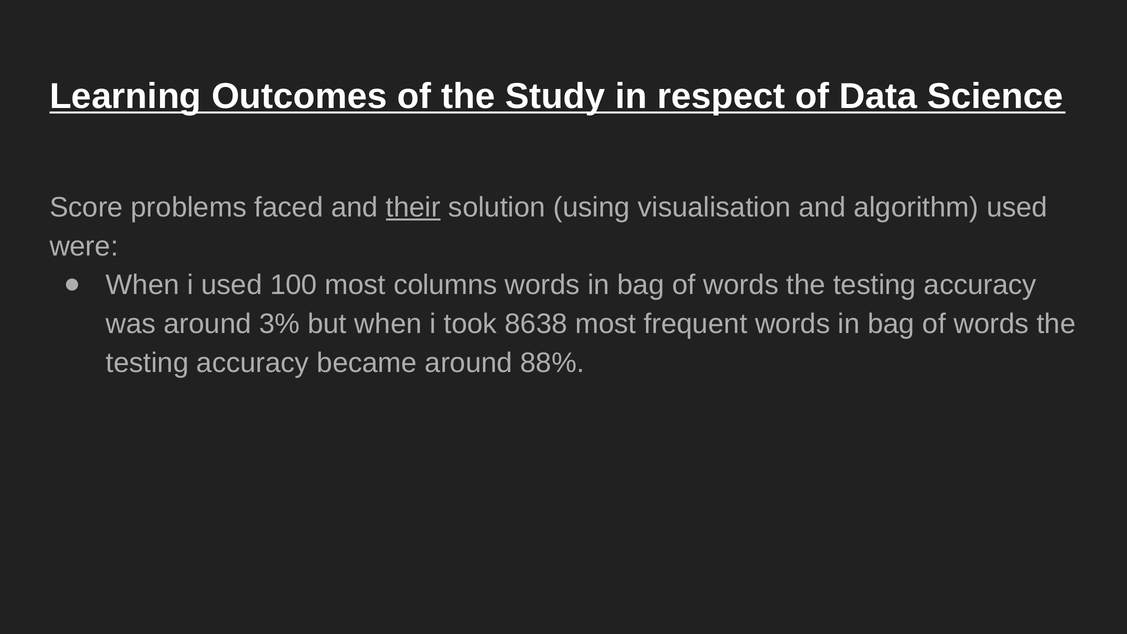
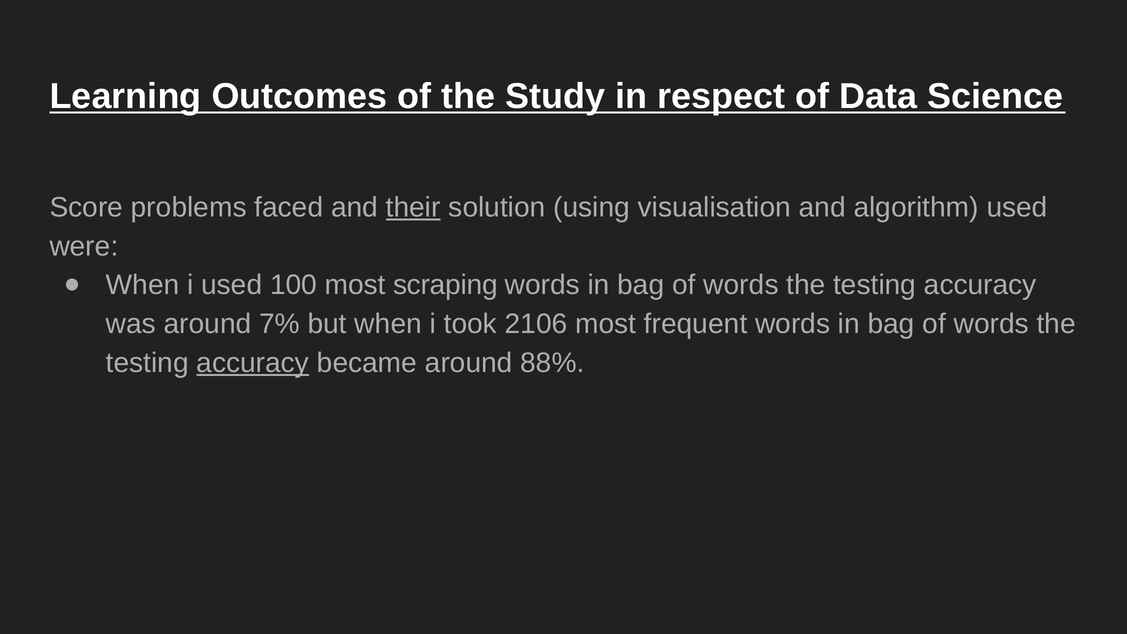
columns: columns -> scraping (445, 285)
3%: 3% -> 7% (280, 324)
8638: 8638 -> 2106 (536, 324)
accuracy underline: none -> present (253, 363)
